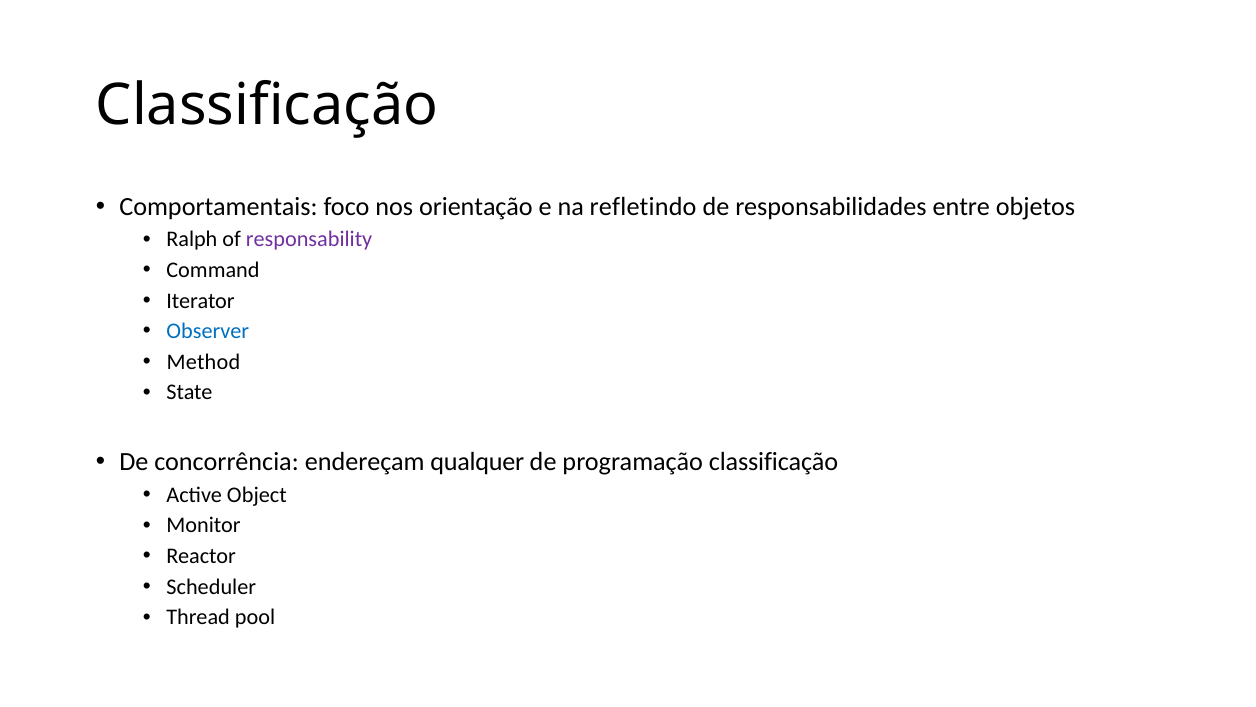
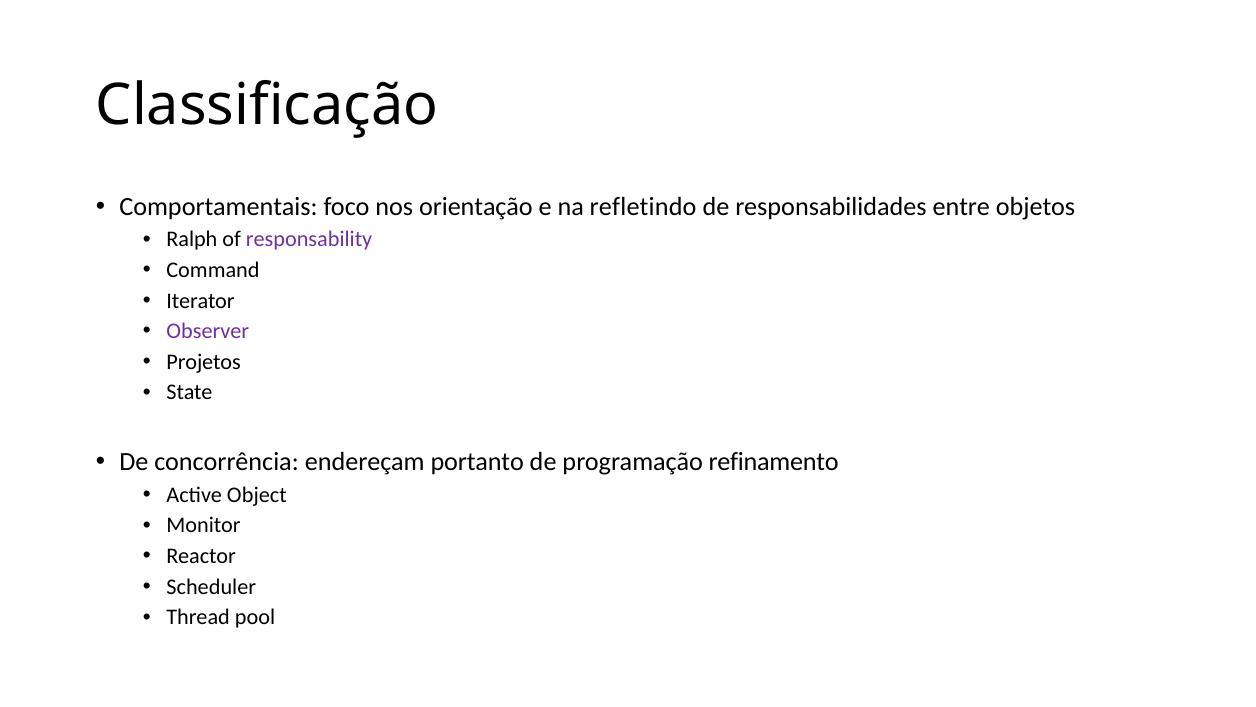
Observer colour: blue -> purple (208, 331)
Method: Method -> Projetos (204, 362)
qualquer: qualquer -> portanto (477, 462)
programação classificação: classificação -> refinamento (774, 462)
